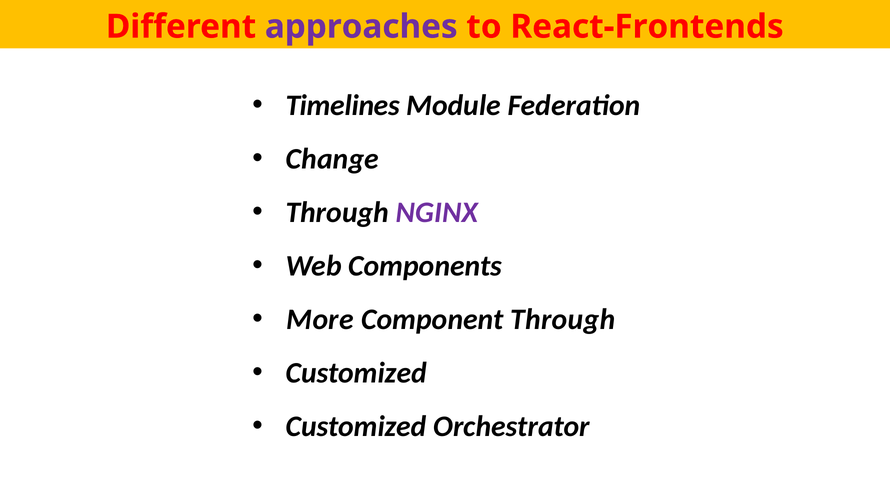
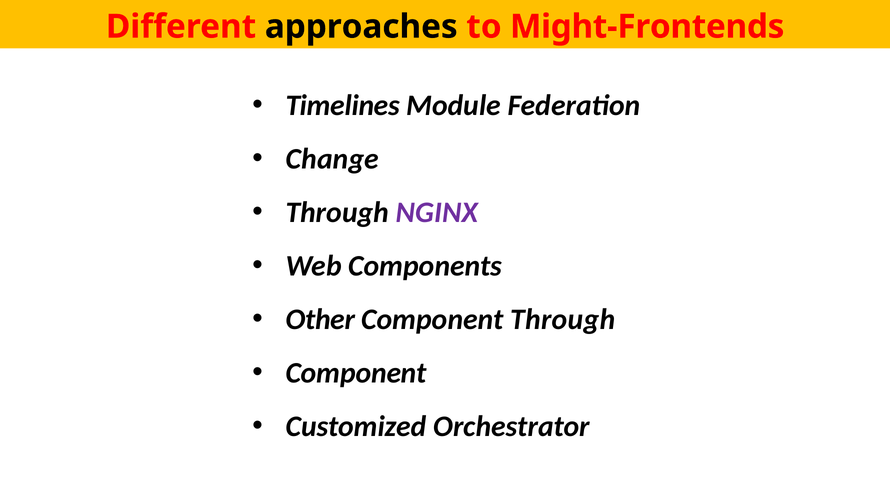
approaches colour: purple -> black (361, 27)
React-Frontends: React-Frontends -> Might-Frontends (647, 27)
More: More -> Other (320, 319)
Customized: Customized -> Component (356, 373)
